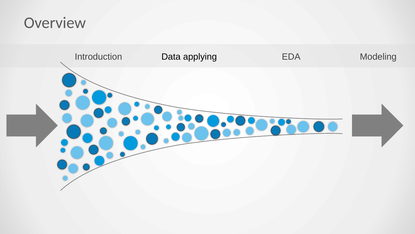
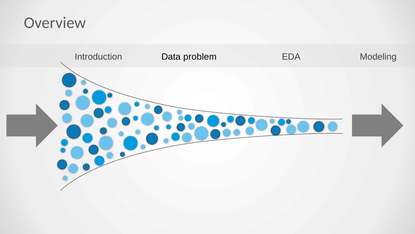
applying: applying -> problem (200, 57)
